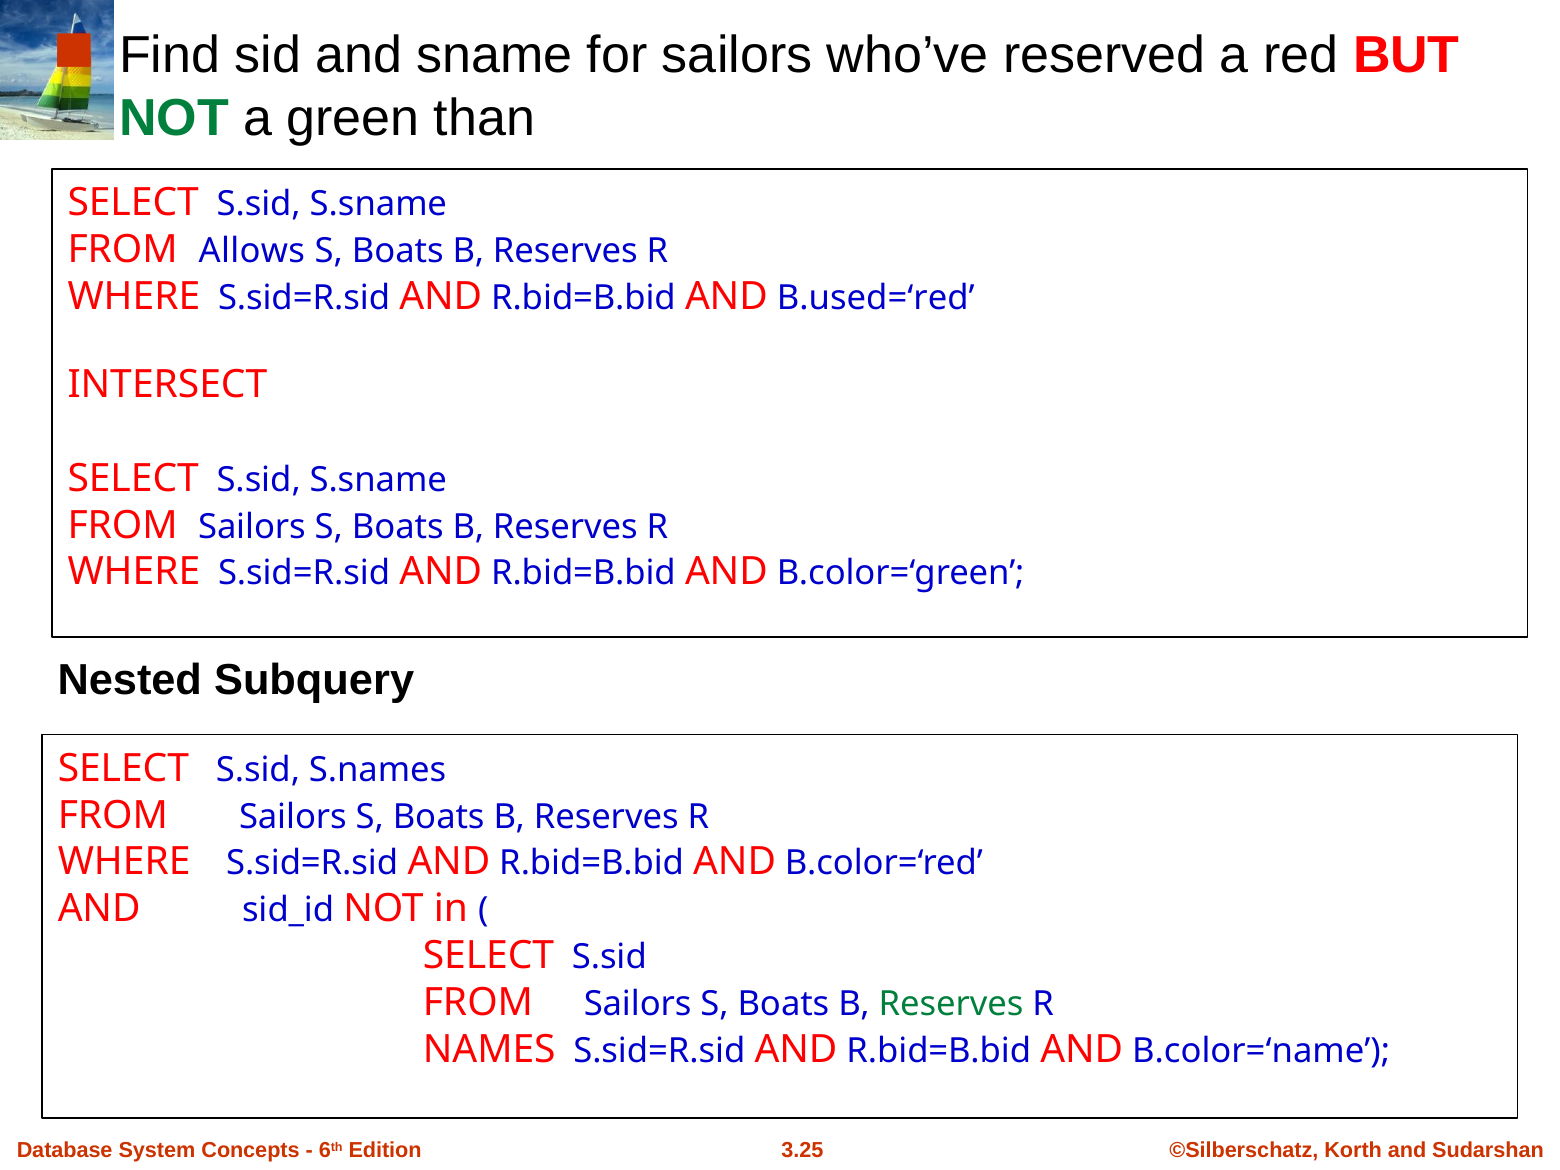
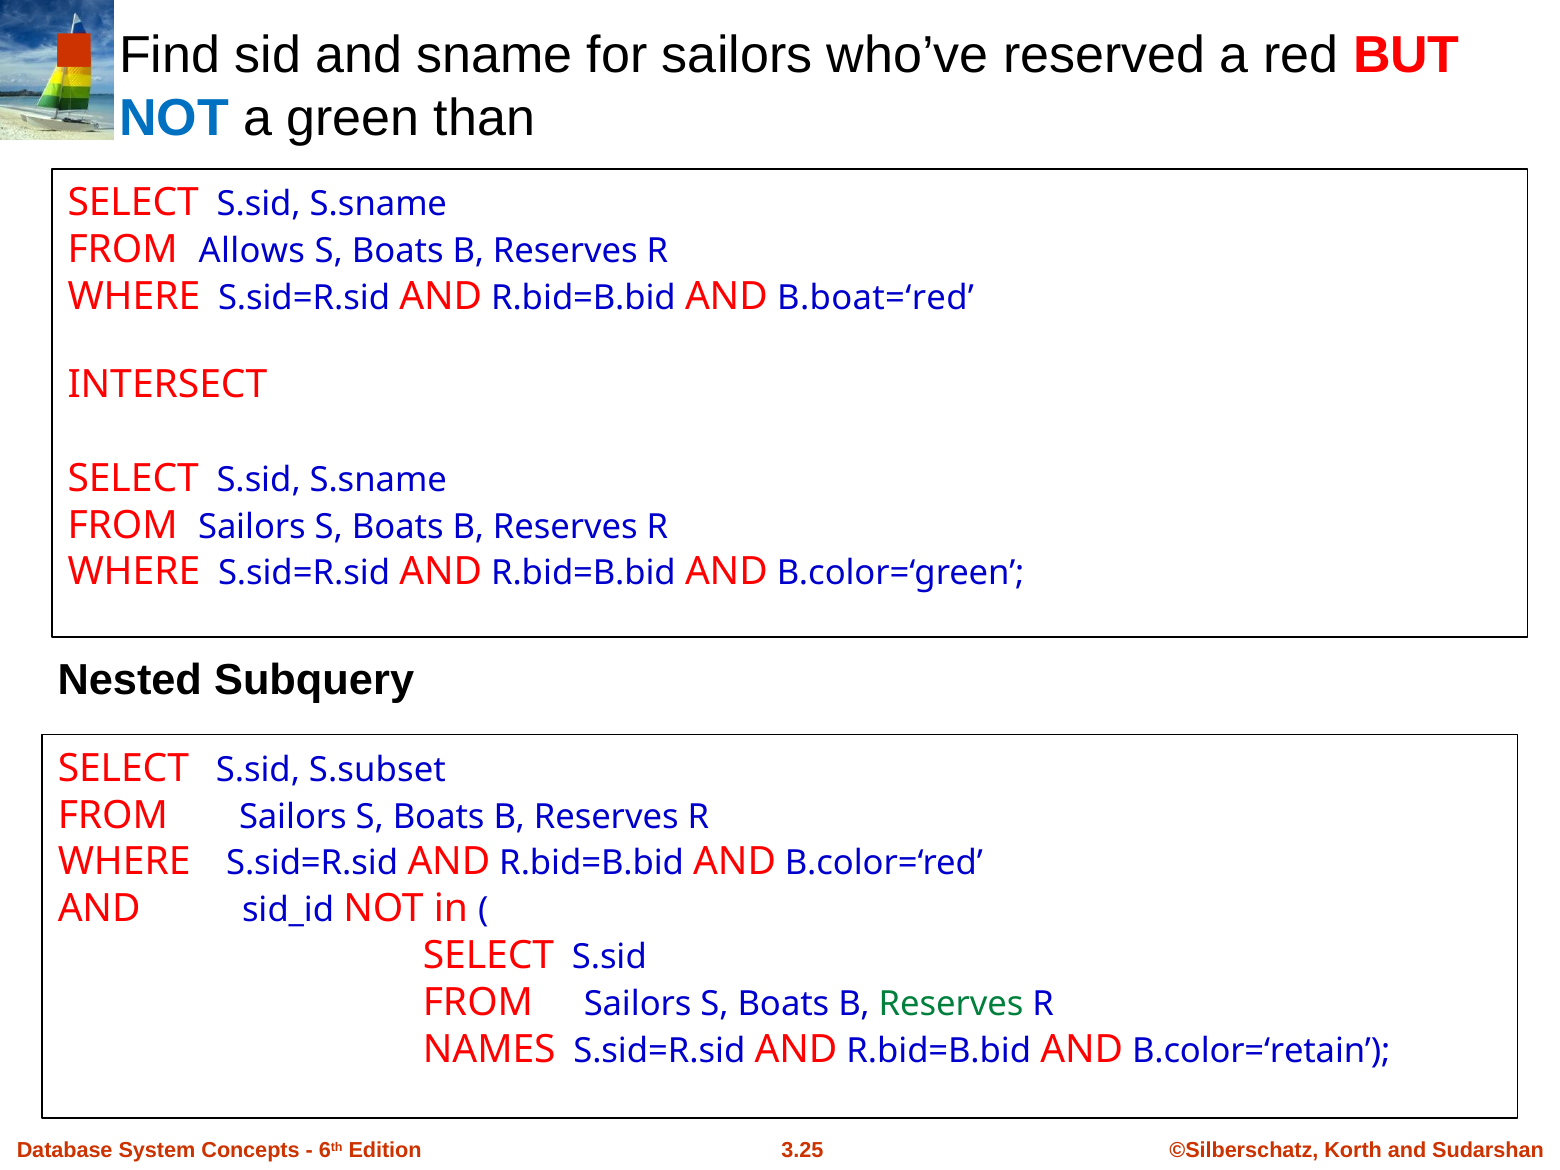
NOT colour: green -> blue (174, 118)
B.used=‘red: B.used=‘red -> B.boat=‘red (876, 298)
S.names: S.names -> S.subset (377, 770)
B.color=‘name: B.color=‘name -> B.color=‘retain (1261, 1051)
